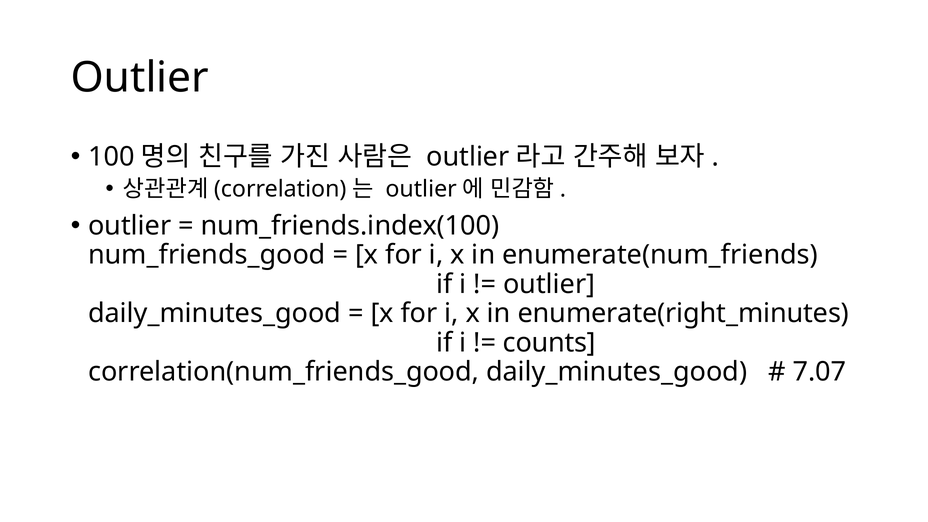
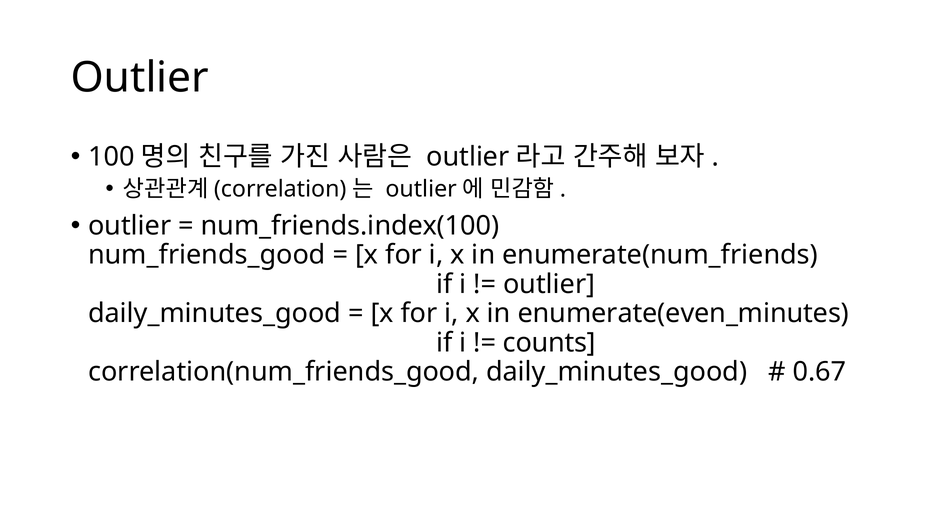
enumerate(right_minutes: enumerate(right_minutes -> enumerate(even_minutes (683, 313)
7.07: 7.07 -> 0.67 (820, 372)
